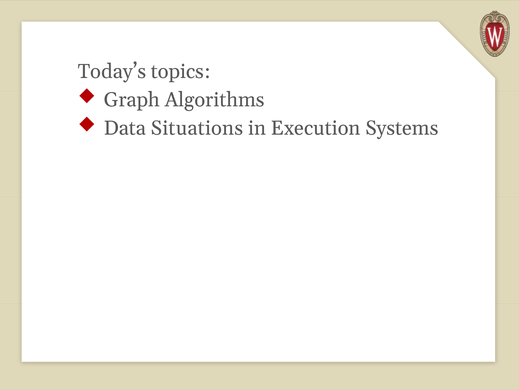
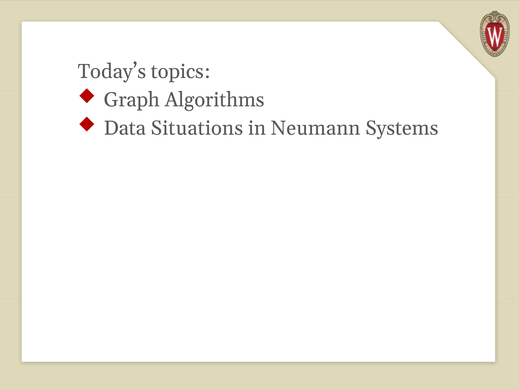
Execution: Execution -> Neumann (316, 128)
